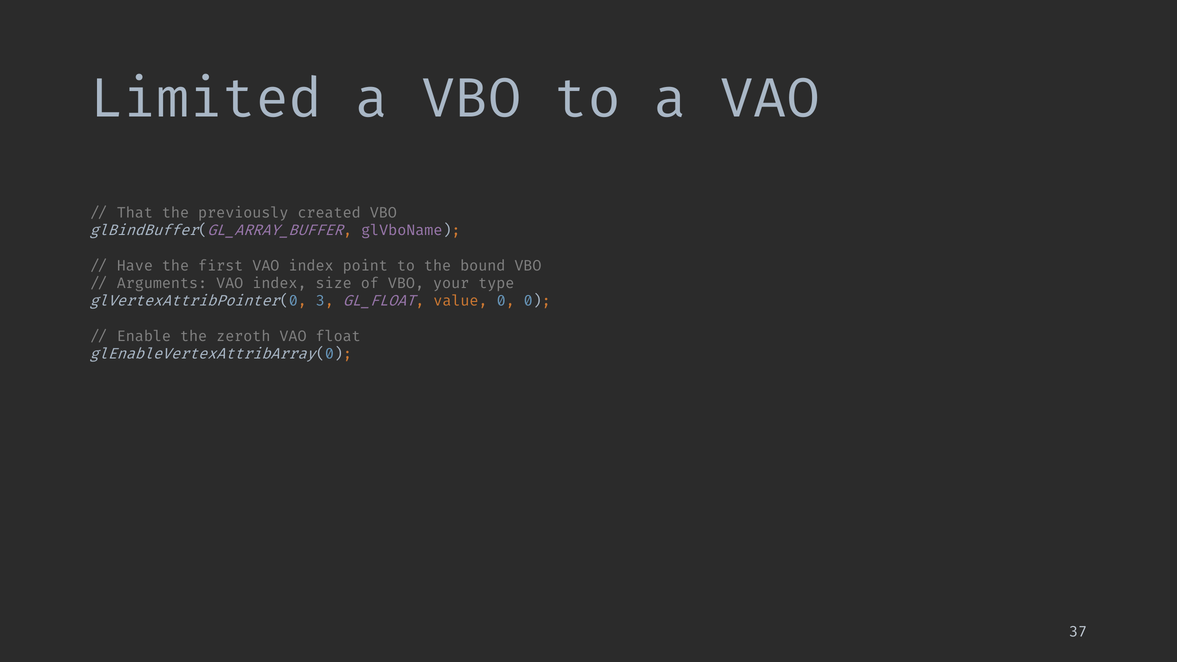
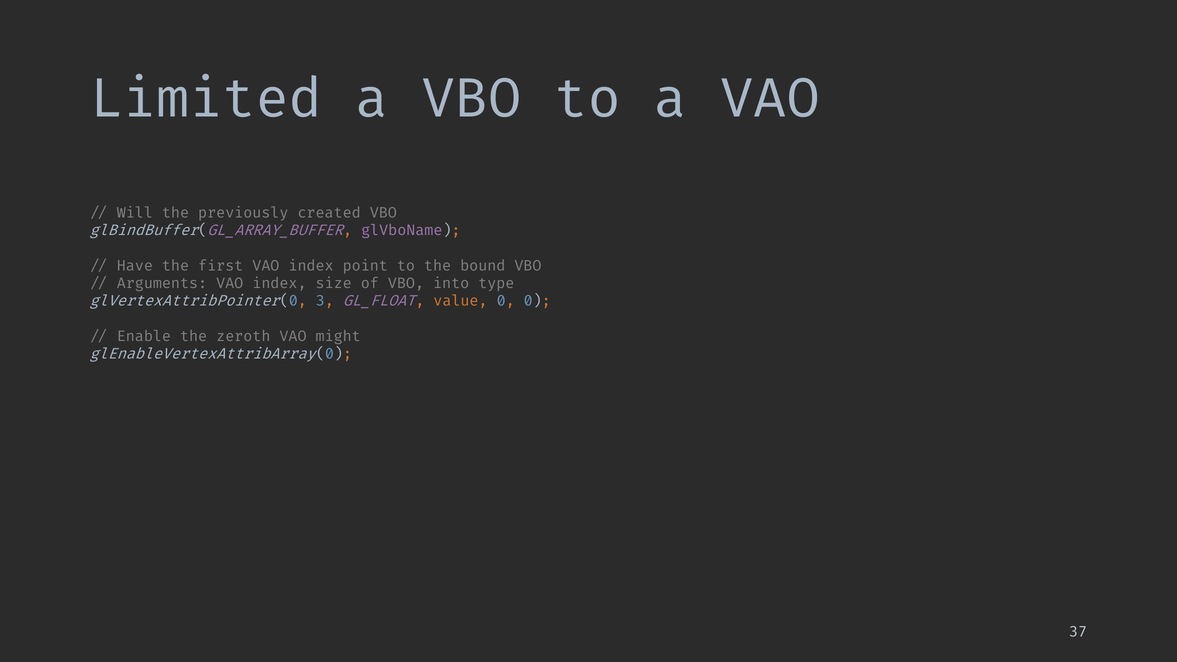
That: That -> Will (135, 213)
your: your -> into (451, 283)
float: float -> might (338, 336)
